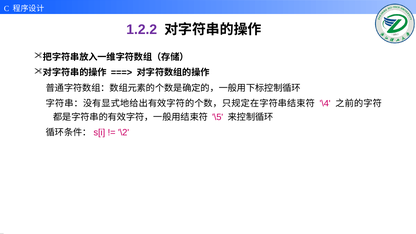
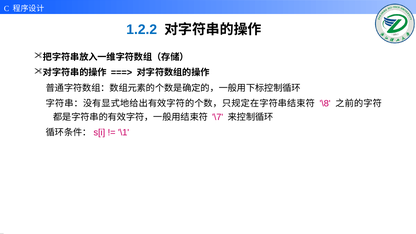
1.2.2 colour: purple -> blue (142, 30)
\4: \4 -> \8 (325, 104)
\5: \5 -> \7 (218, 117)
\2: \2 -> \1 (124, 133)
